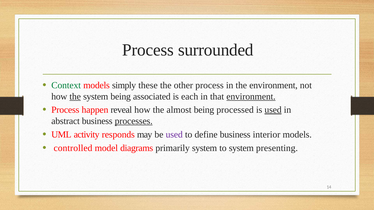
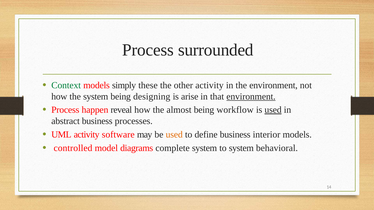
other process: process -> activity (210, 85)
the underline: present -> none (75, 97)
associated: associated -> designing (152, 97)
each: each -> arise (190, 97)
processed: processed -> workflow (235, 110)
processes underline: present -> none (134, 121)
responds: responds -> software (118, 135)
used colour: purple -> orange (174, 135)
primarily: primarily -> complete (173, 148)
presenting: presenting -> behavioral (277, 148)
